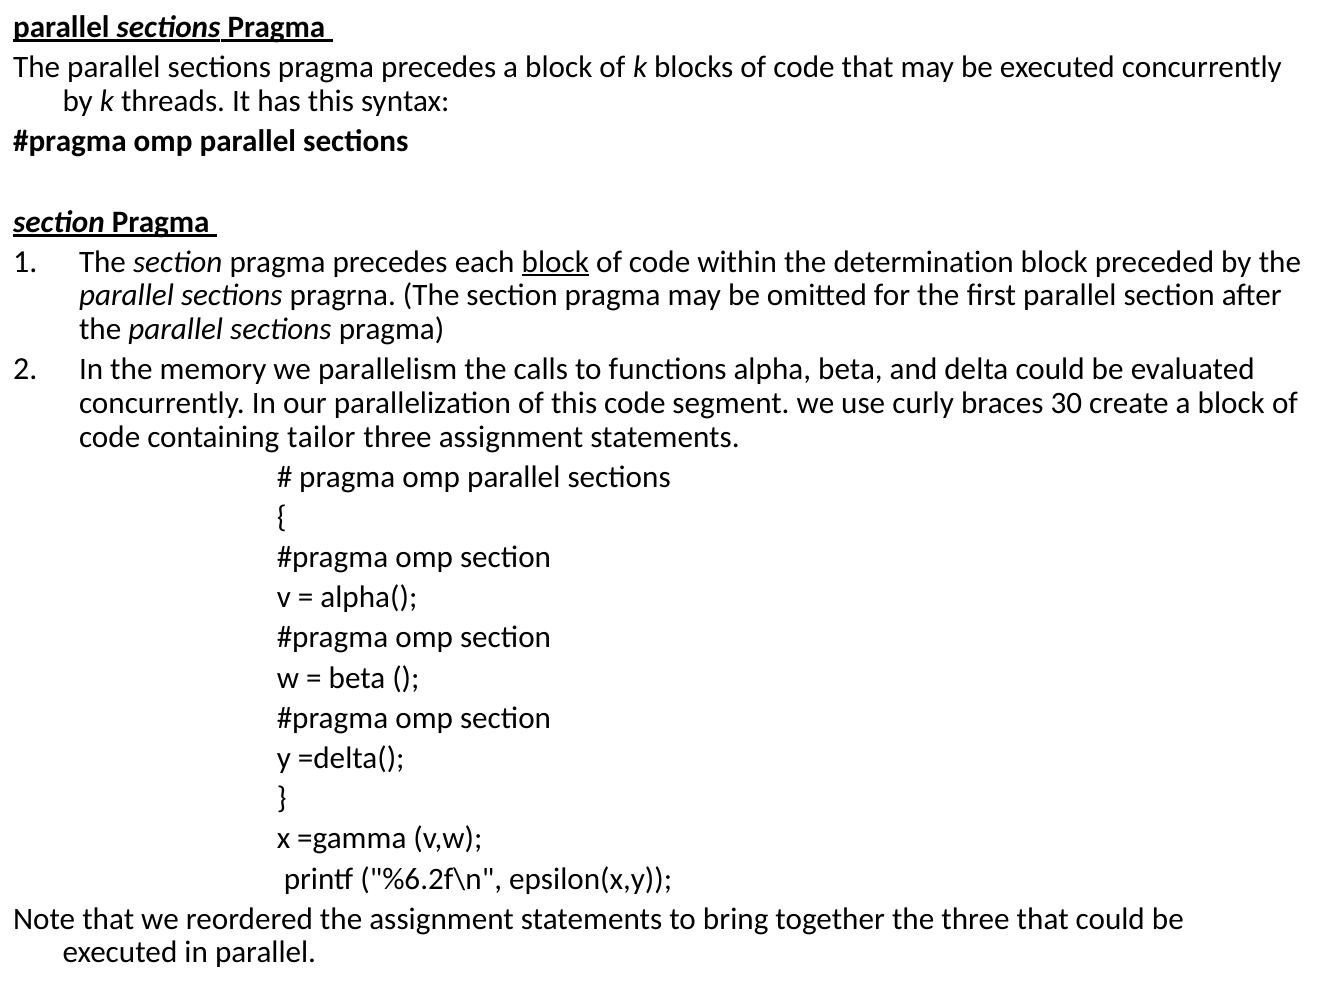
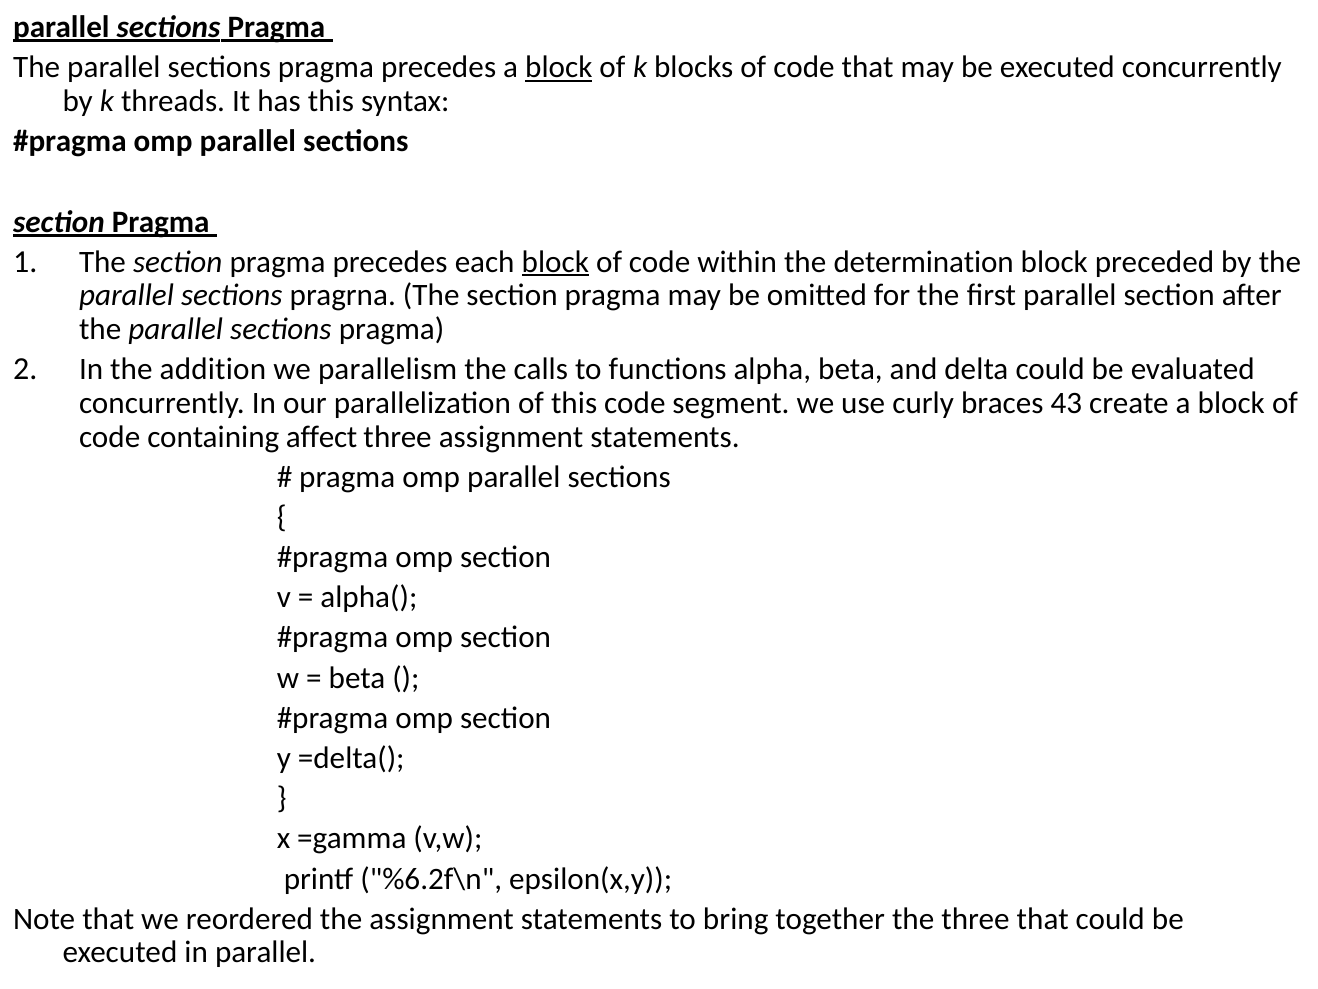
block underline: none -> present (559, 68)
memory: memory -> addition (213, 369)
30: 30 -> 43 (1066, 403)
tailor: tailor -> affect (322, 437)
